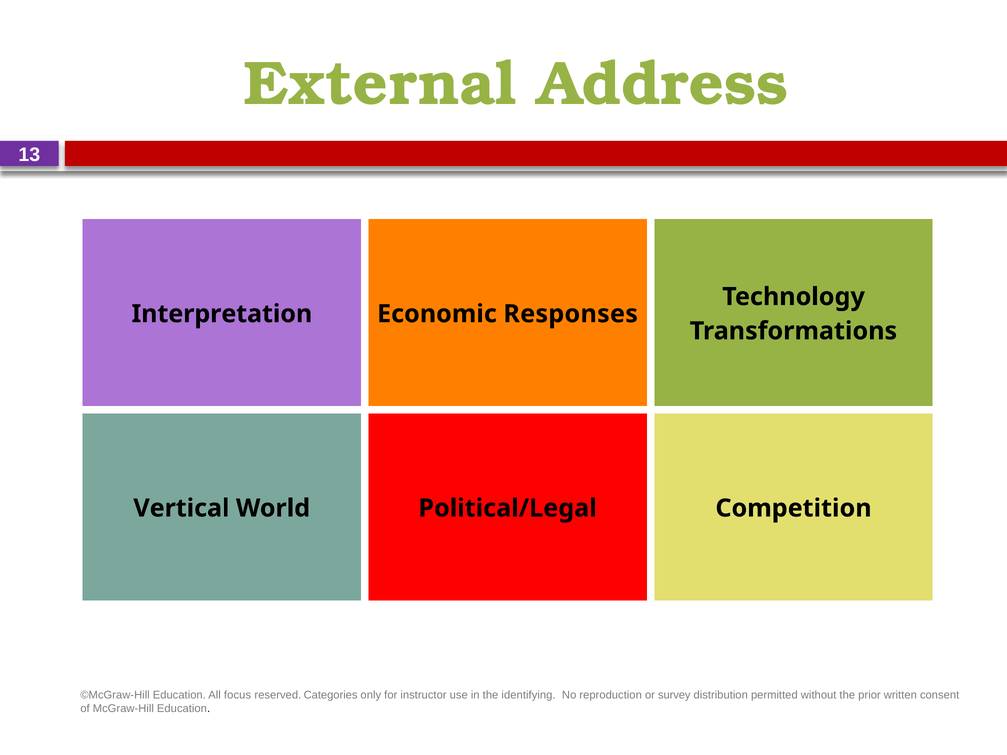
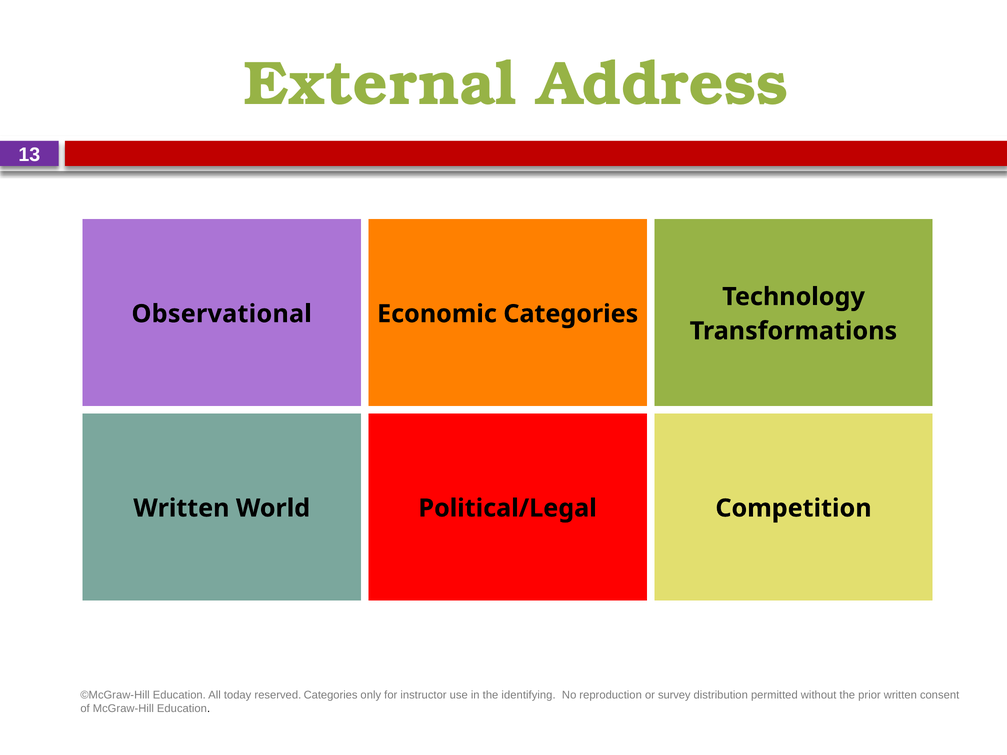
Interpretation: Interpretation -> Observational (222, 314)
Economic Responses: Responses -> Categories (571, 314)
Vertical: Vertical -> Written (181, 508)
focus: focus -> today (238, 696)
